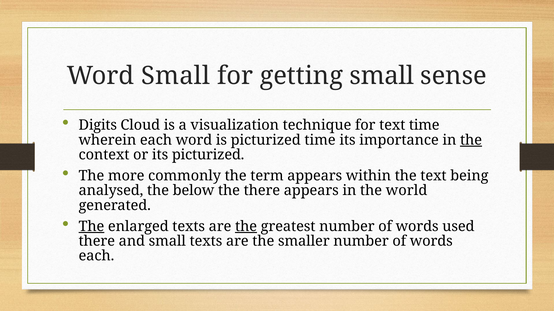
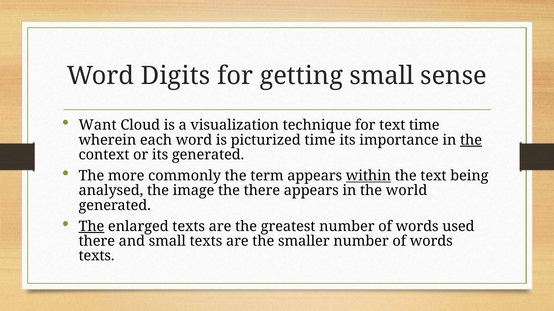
Word Small: Small -> Digits (176, 76)
Digits: Digits -> Want (98, 125)
its picturized: picturized -> generated (208, 155)
within underline: none -> present (368, 176)
below: below -> image (194, 191)
the underline: present -> none (246, 227)
each: each -> texts (97, 256)
